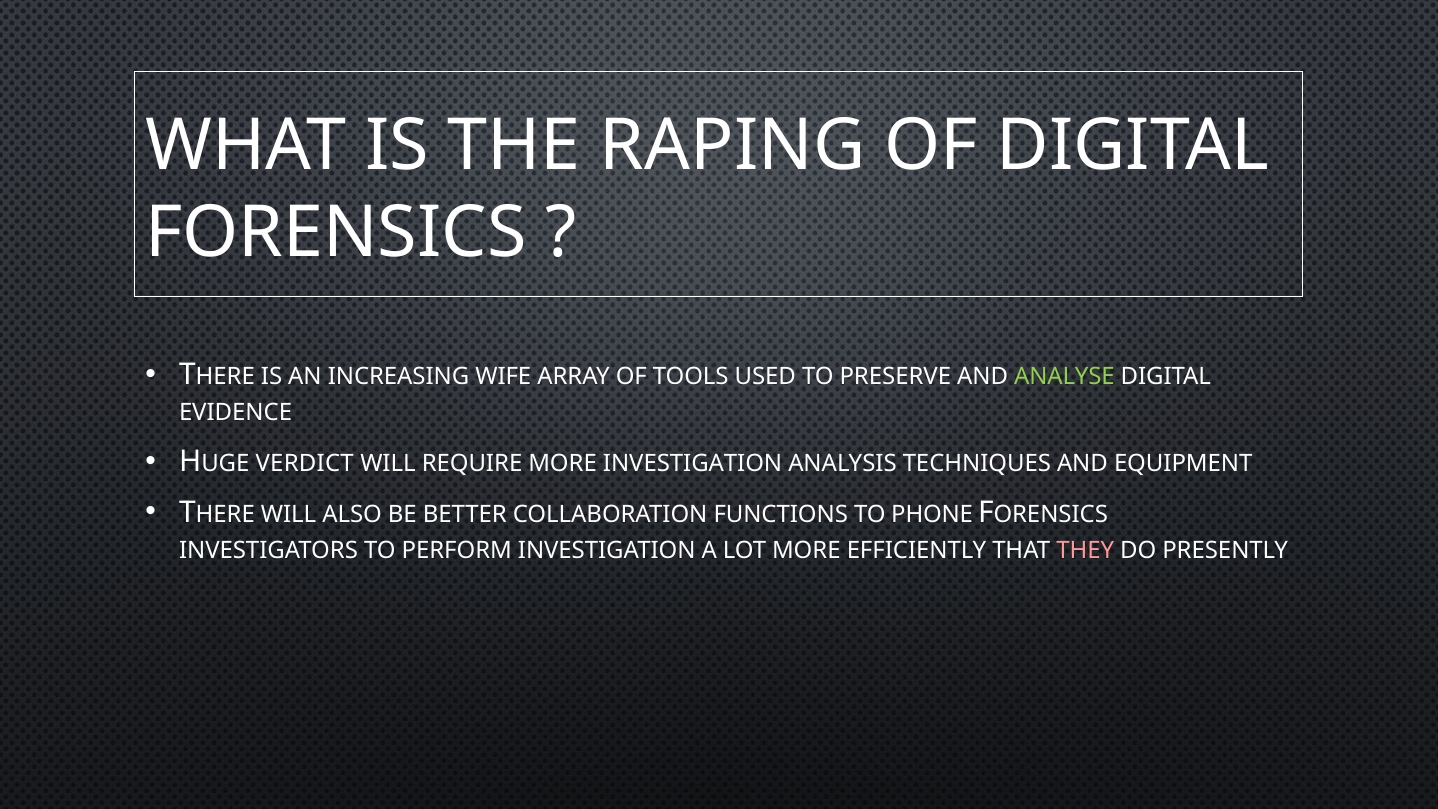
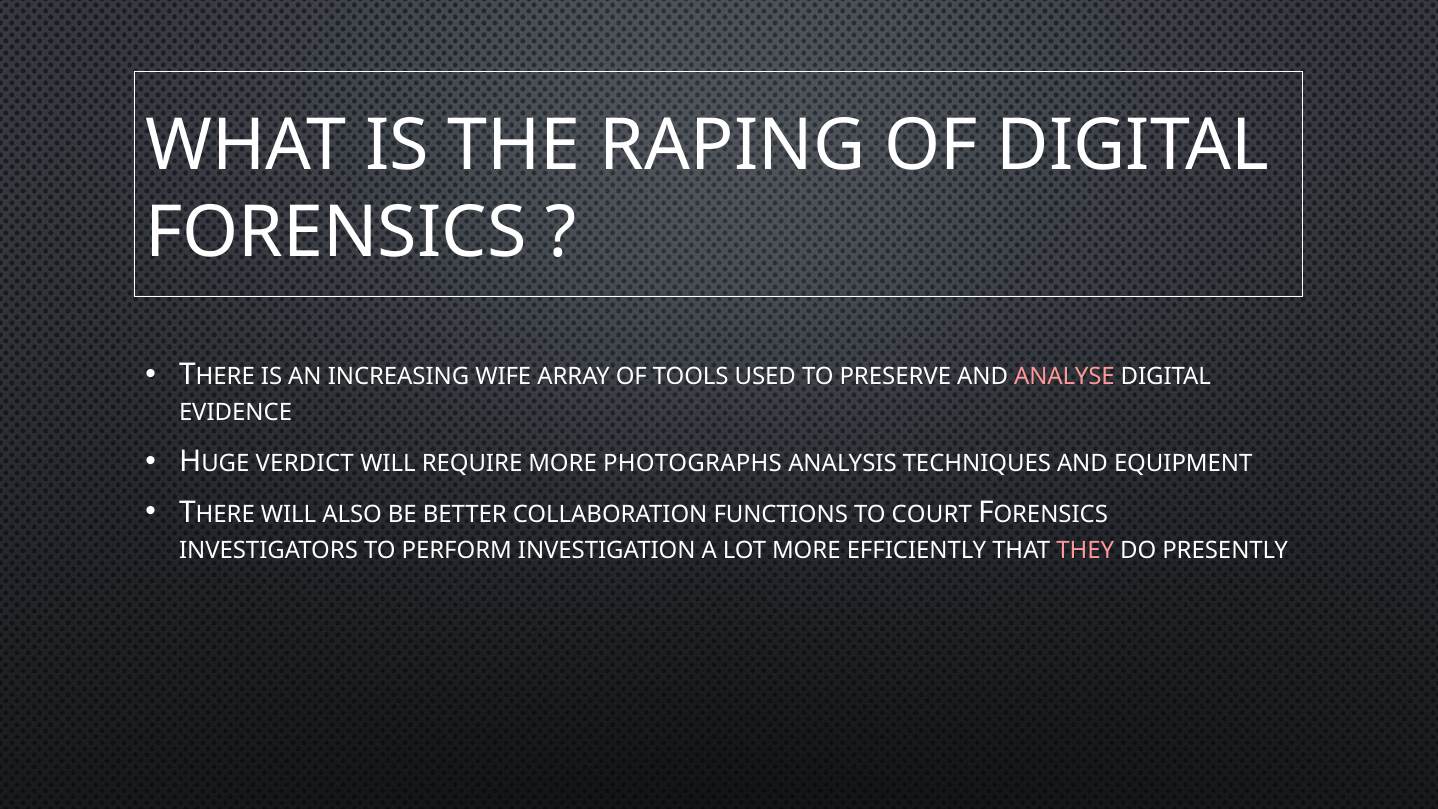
ANALYSE colour: light green -> pink (1064, 377)
MORE INVESTIGATION: INVESTIGATION -> PHOTOGRAPHS (692, 464)
PHONE: PHONE -> COURT (932, 515)
